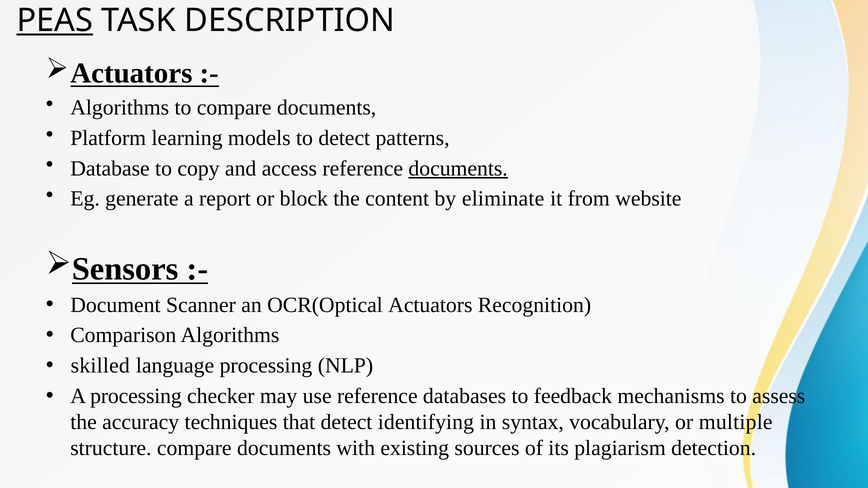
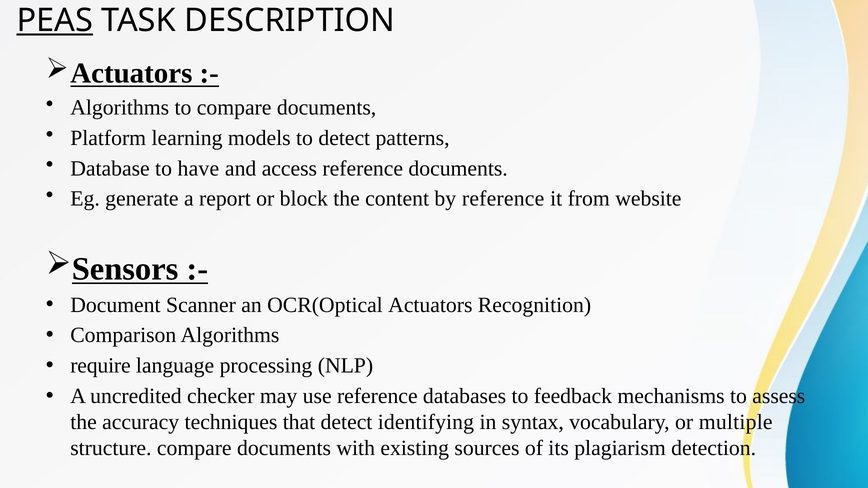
copy: copy -> have (198, 168)
documents underline: present -> none (458, 168)
by eliminate: eliminate -> reference (503, 199)
skilled: skilled -> require (100, 366)
A processing: processing -> uncredited (136, 396)
